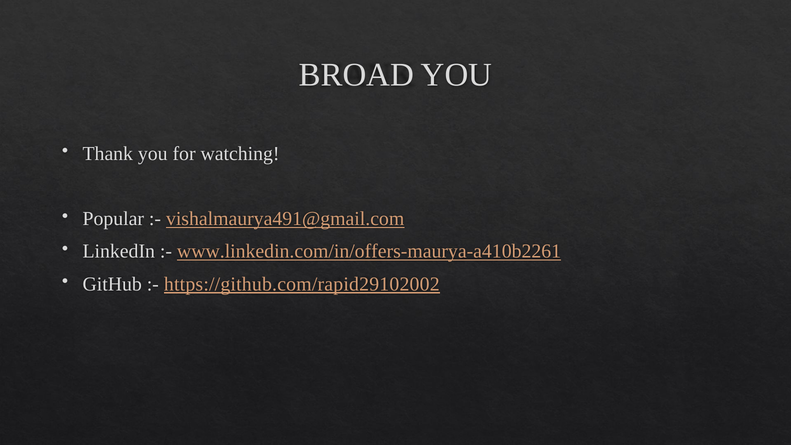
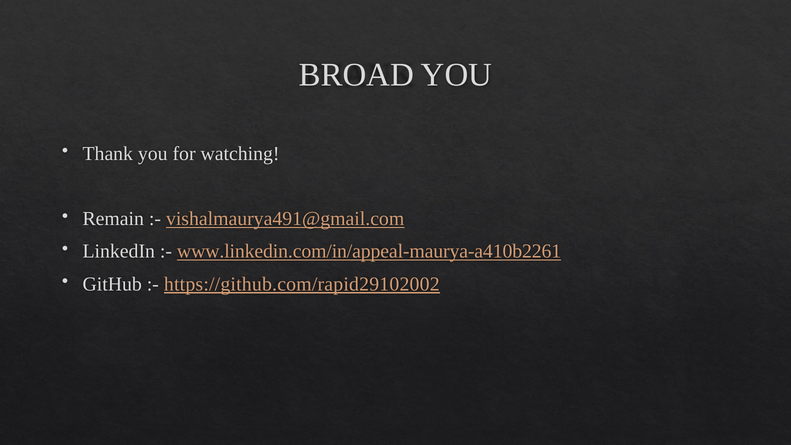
Popular: Popular -> Remain (113, 219)
www.linkedin.com/in/offers-maurya-a410b2261: www.linkedin.com/in/offers-maurya-a410b2261 -> www.linkedin.com/in/appeal-maurya-a410b2261 (369, 251)
